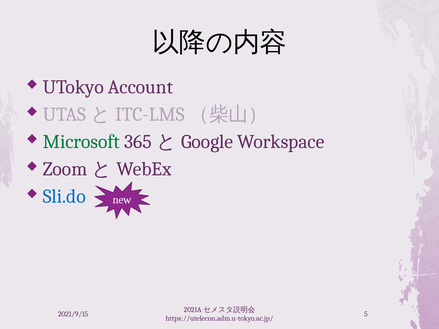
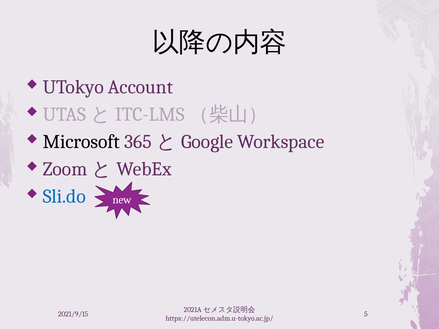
Microsoft colour: green -> black (81, 142)
